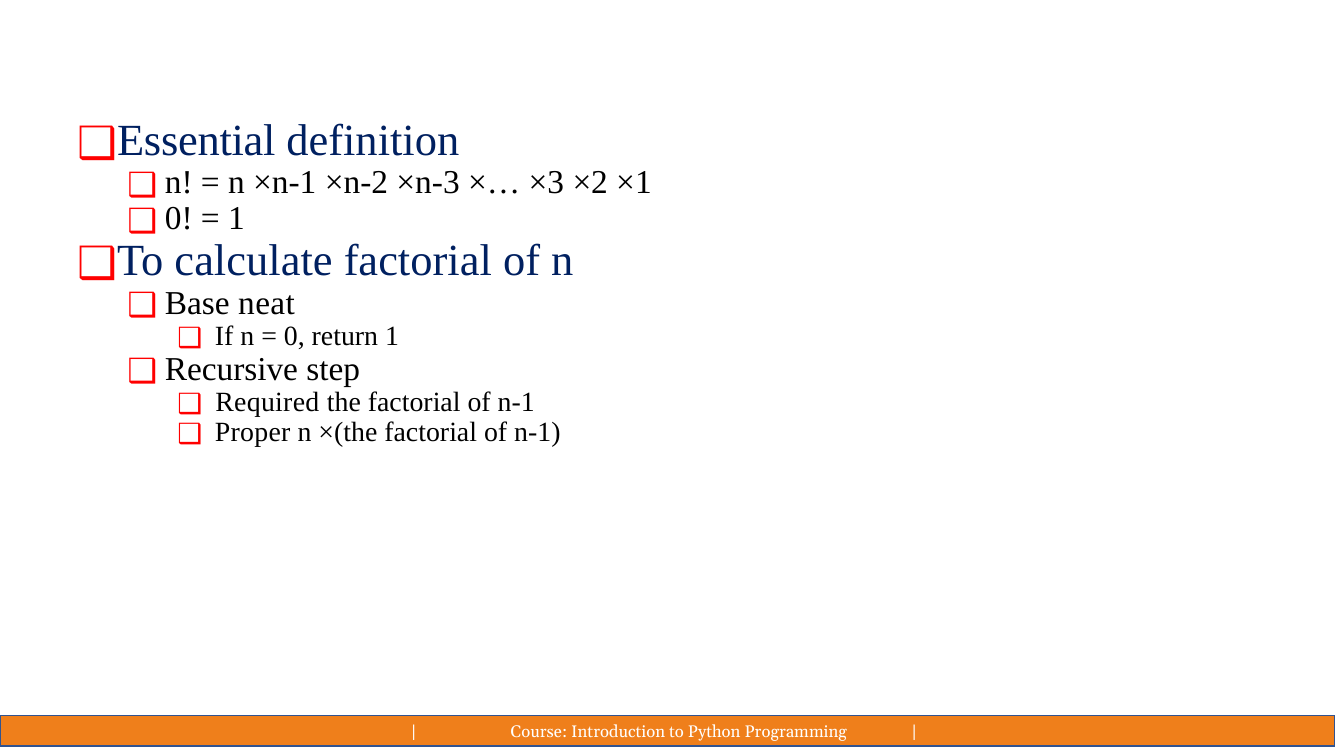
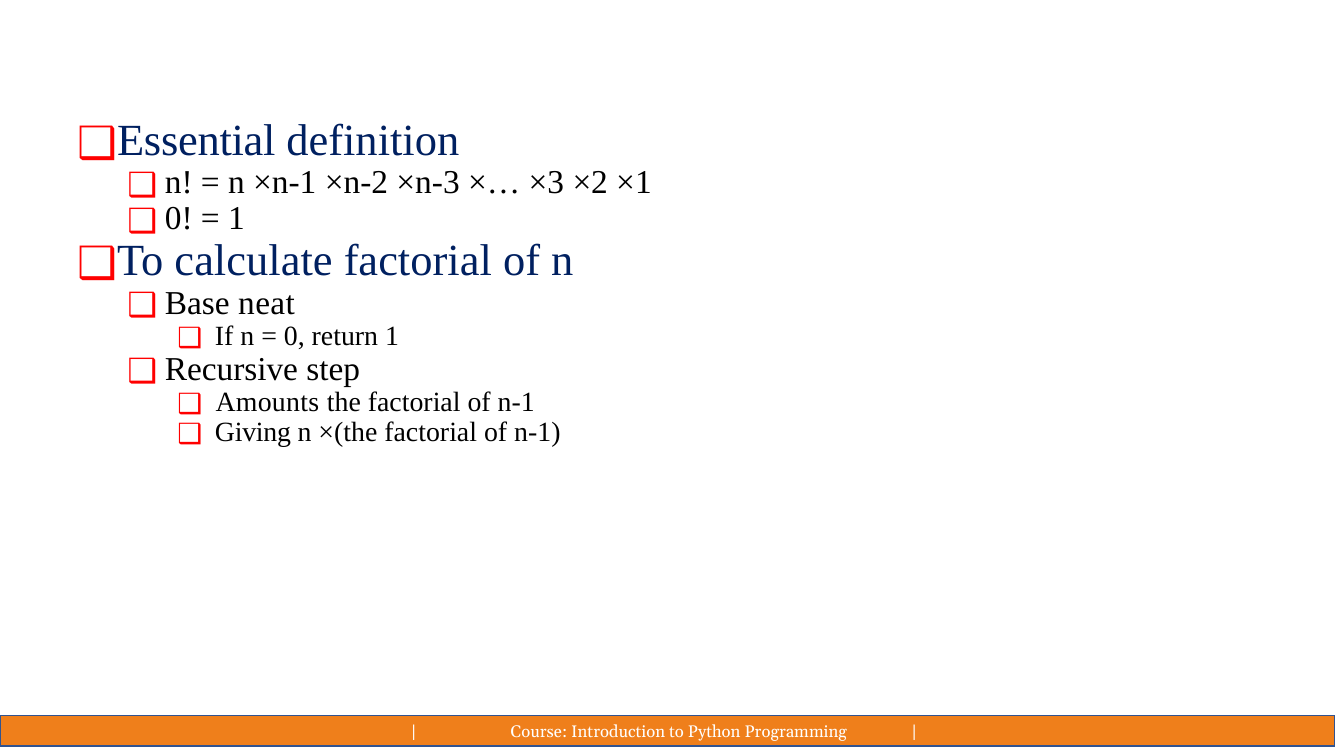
Required: Required -> Amounts (267, 402)
Proper: Proper -> Giving (253, 432)
